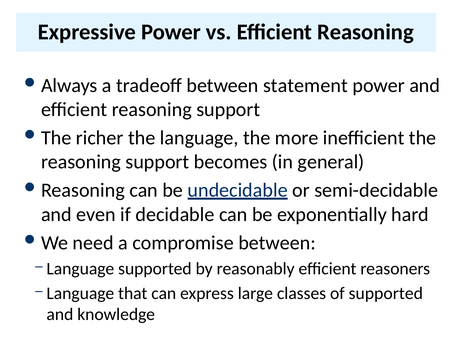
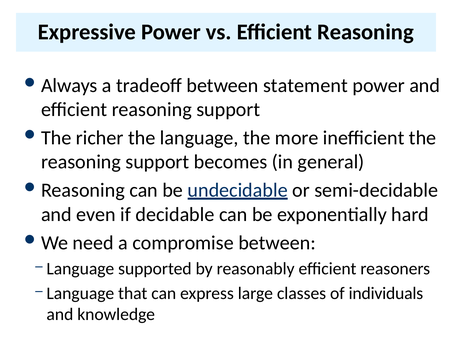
of supported: supported -> individuals (386, 293)
